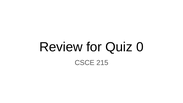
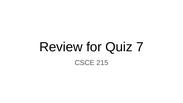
0: 0 -> 7 (140, 47)
